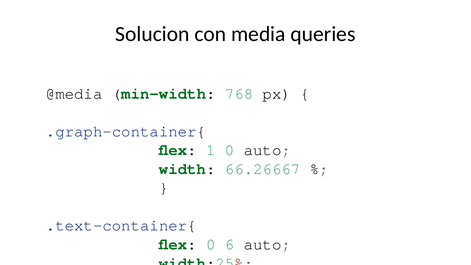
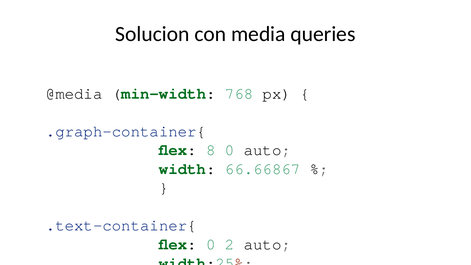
1: 1 -> 8 (211, 150)
66.26667: 66.26667 -> 66.66867 (263, 169)
6: 6 -> 2 (230, 244)
